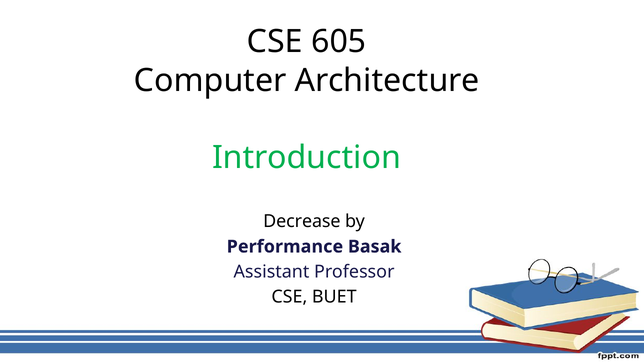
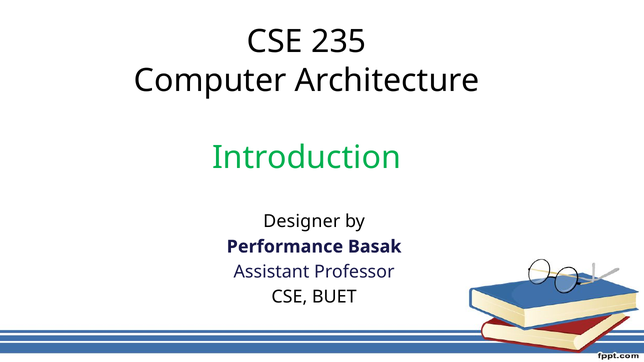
605: 605 -> 235 (339, 42)
Decrease: Decrease -> Designer (302, 222)
